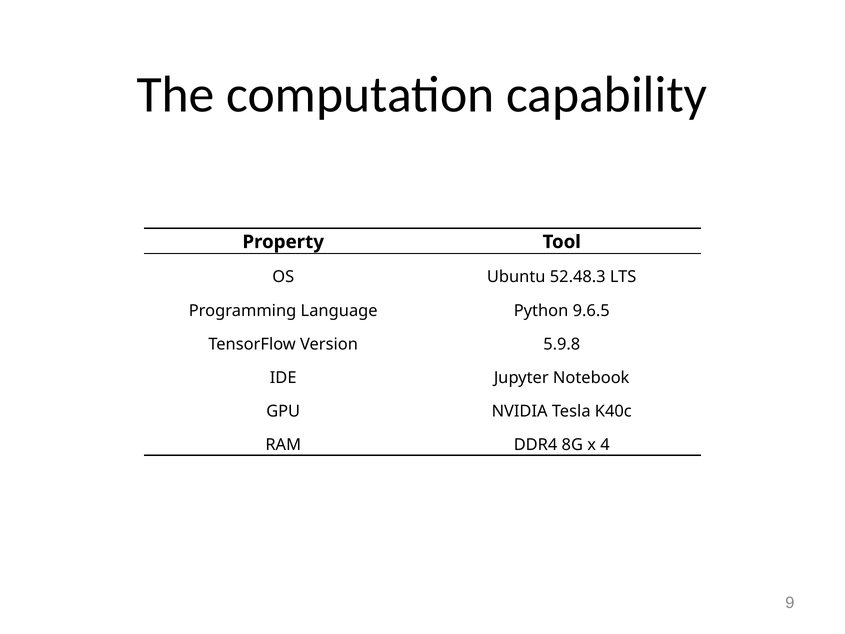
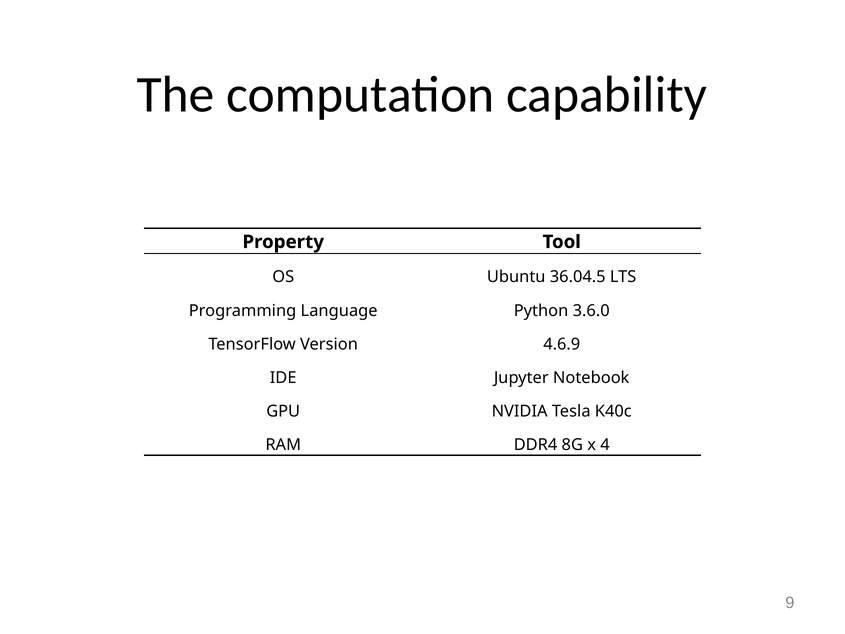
52.48.3: 52.48.3 -> 36.04.5 (578, 277)
9.6.5: 9.6.5 -> 3.6.0 (591, 310)
5.9.8: 5.9.8 -> 4.6.9 (562, 344)
